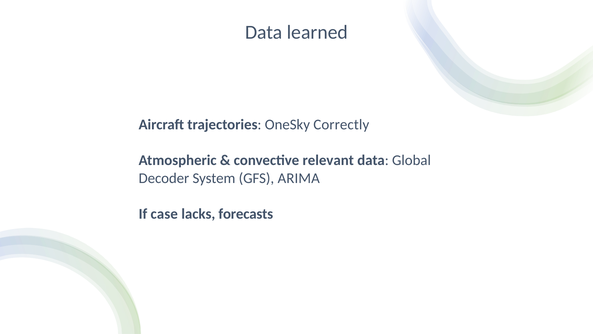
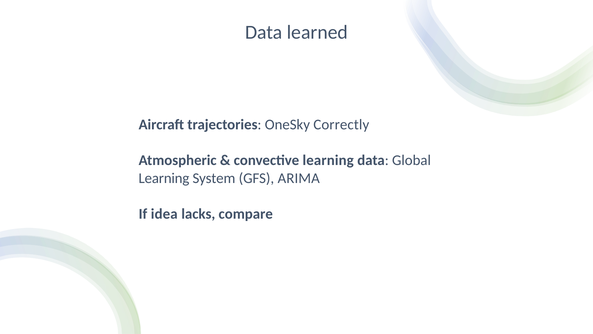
convective relevant: relevant -> learning (328, 160)
Decoder: Decoder -> Learning (164, 178)
case: case -> idea (164, 214)
forecasts: forecasts -> compare (246, 214)
